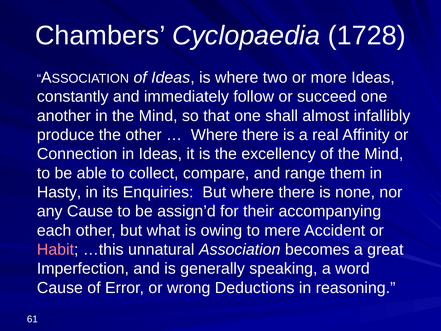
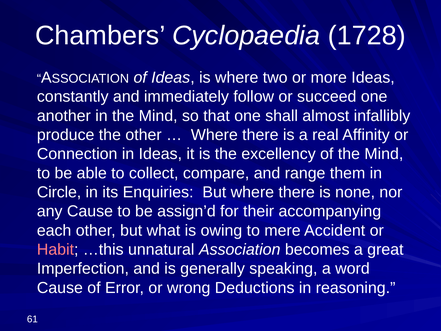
Hasty: Hasty -> Circle (59, 192)
